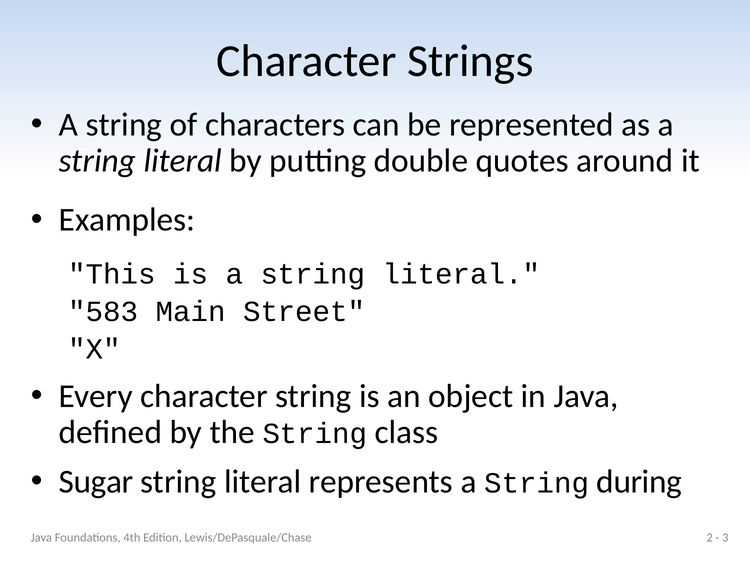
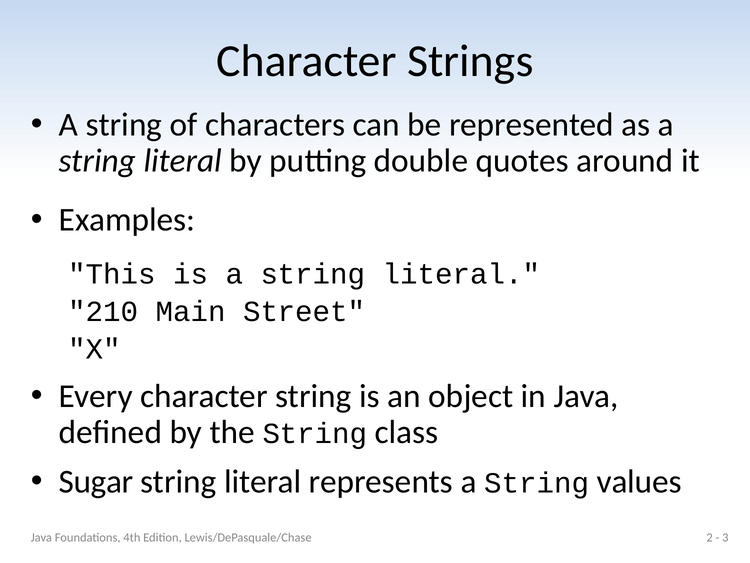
583: 583 -> 210 (103, 311)
during: during -> values (639, 481)
